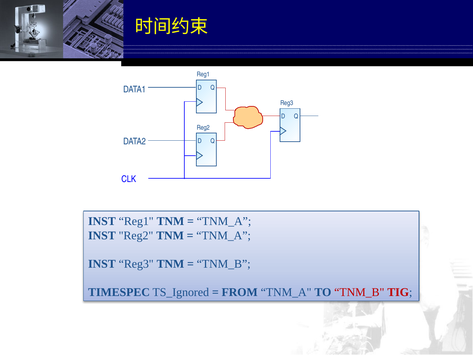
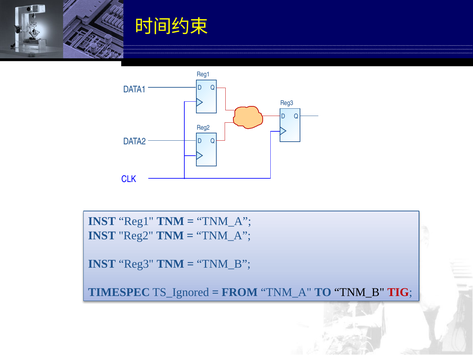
TNM_B colour: red -> black (359, 292)
